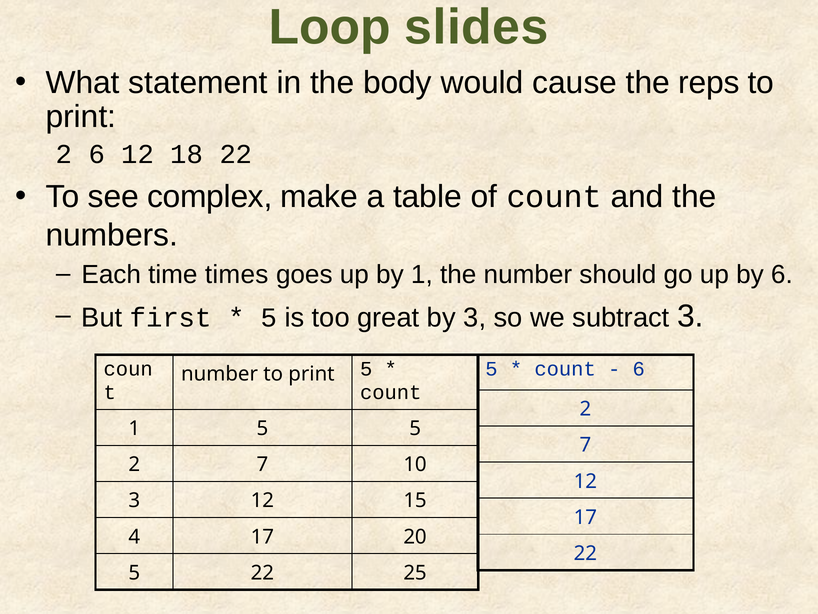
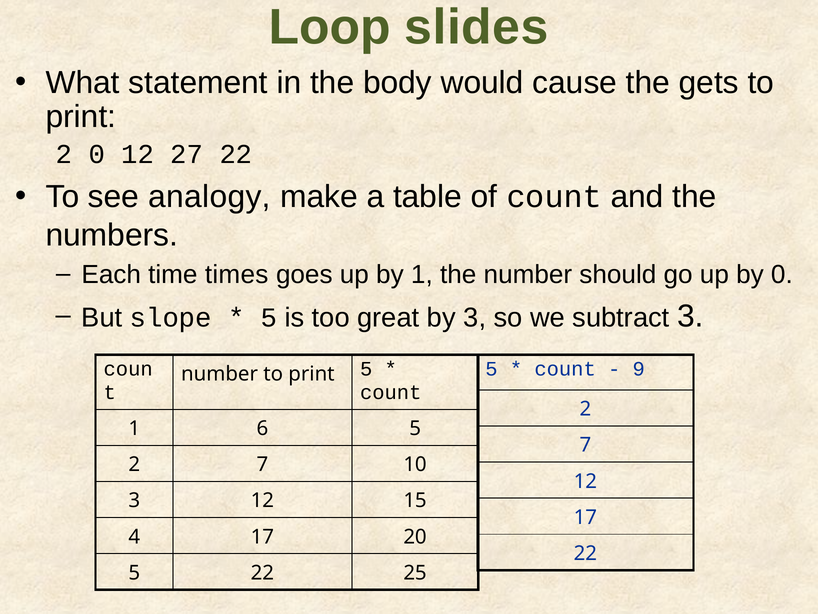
reps: reps -> gets (709, 82)
2 6: 6 -> 0 (97, 154)
18: 18 -> 27 (187, 154)
complex: complex -> analogy (210, 197)
by 6: 6 -> 0 (782, 275)
first: first -> slope (171, 318)
6: 6 -> 9 (639, 369)
1 5: 5 -> 6 (262, 428)
